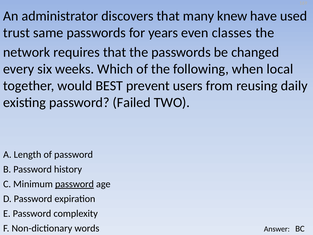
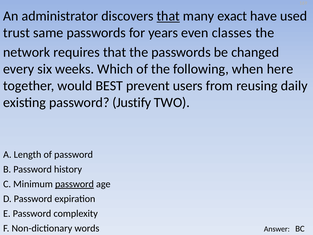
that underline: none -> present (168, 16)
knew: knew -> exact (232, 16)
local: local -> here (280, 69)
Failed: Failed -> Justify (132, 102)
